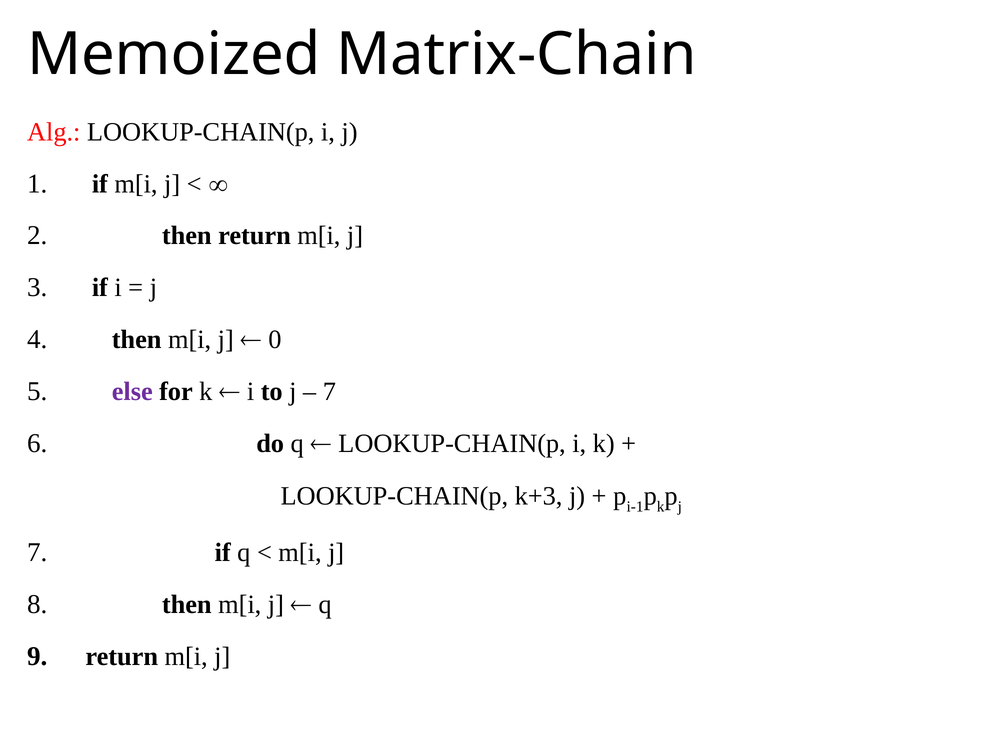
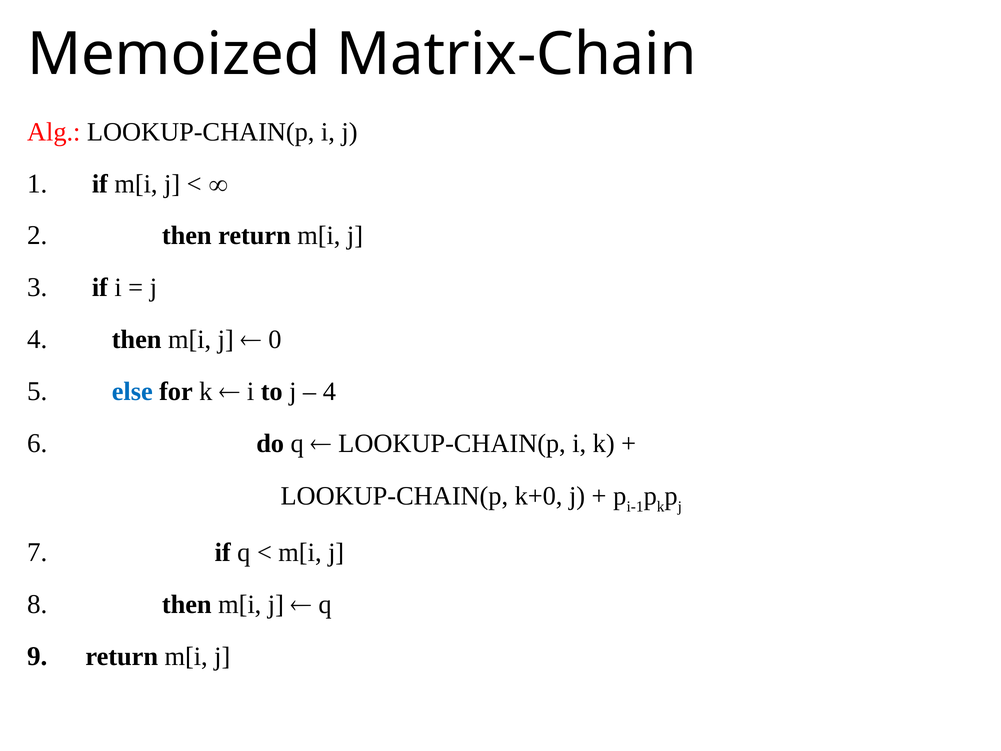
else colour: purple -> blue (132, 391)
7: 7 -> 4 (329, 391)
k+3: k+3 -> k+0 (539, 496)
